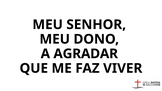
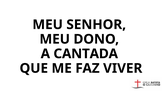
AGRADAR: AGRADAR -> CANTADA (86, 54)
